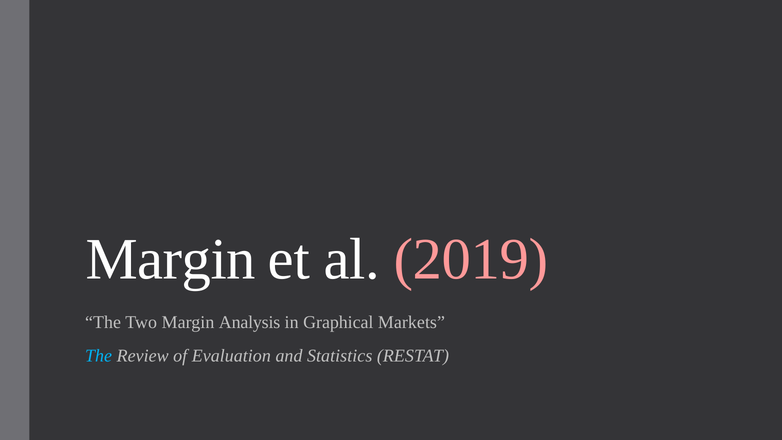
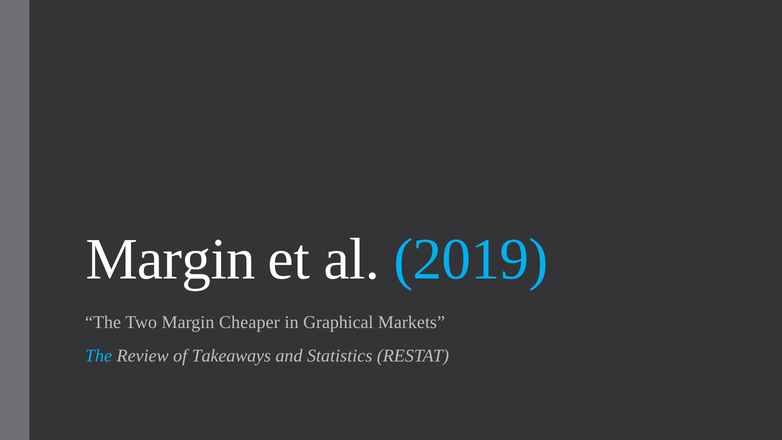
2019 colour: pink -> light blue (471, 259)
Analysis: Analysis -> Cheaper (249, 322)
Evaluation: Evaluation -> Takeaways (231, 356)
